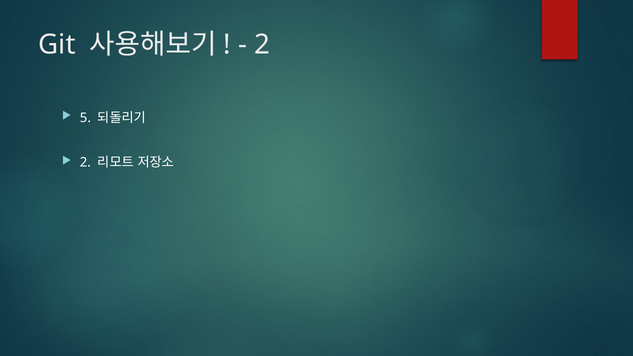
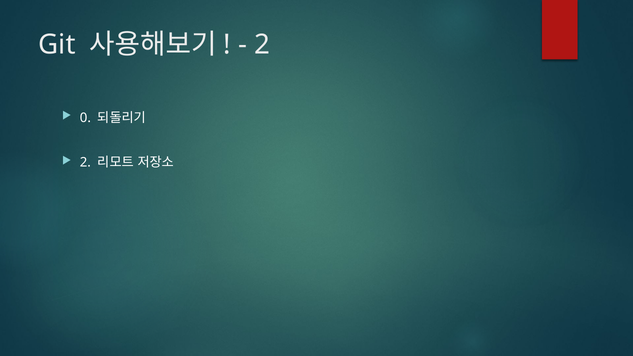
5: 5 -> 0 (85, 118)
